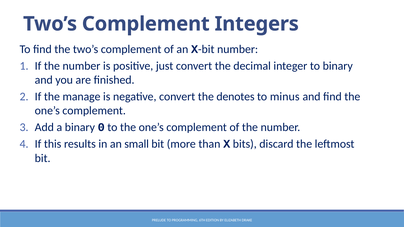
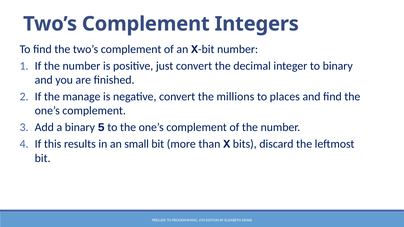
denotes: denotes -> millions (235, 97)
minus: minus -> places (285, 97)
0: 0 -> 5 (101, 128)
